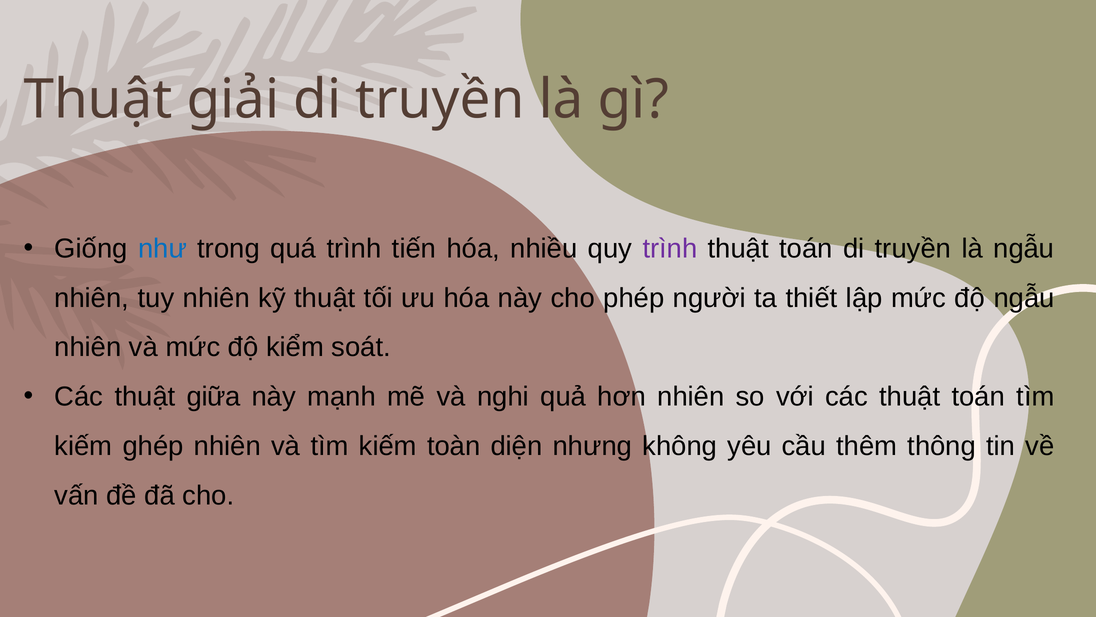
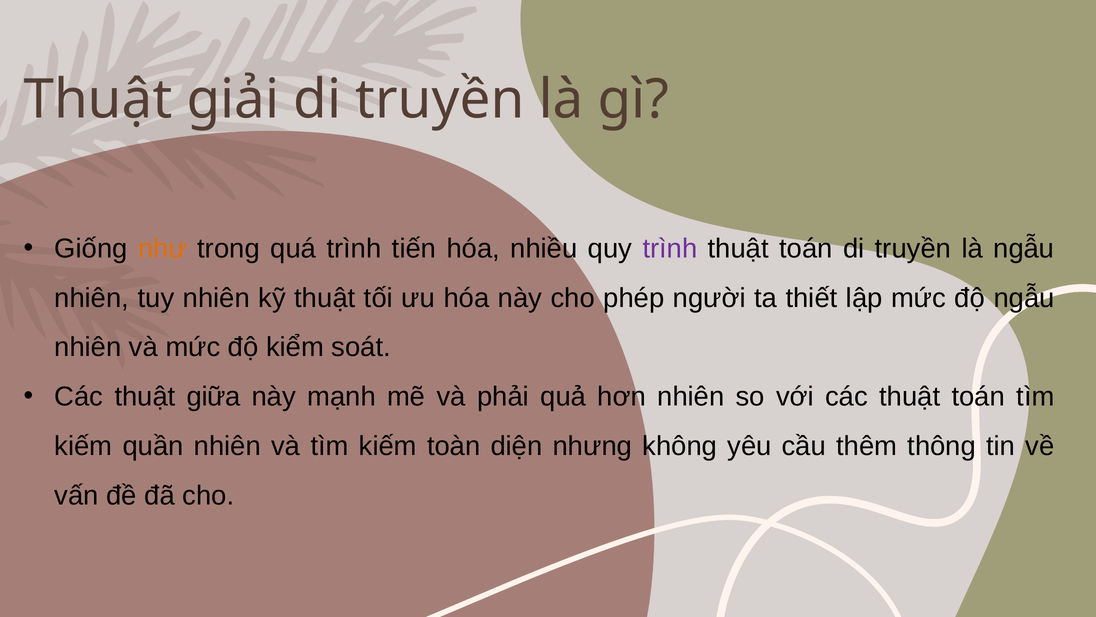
như colour: blue -> orange (162, 248)
nghi: nghi -> phải (503, 396)
ghép: ghép -> quần (153, 446)
